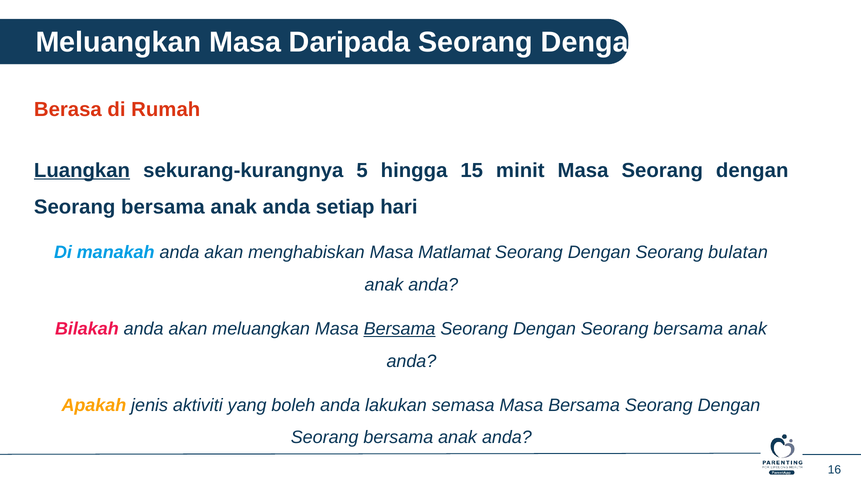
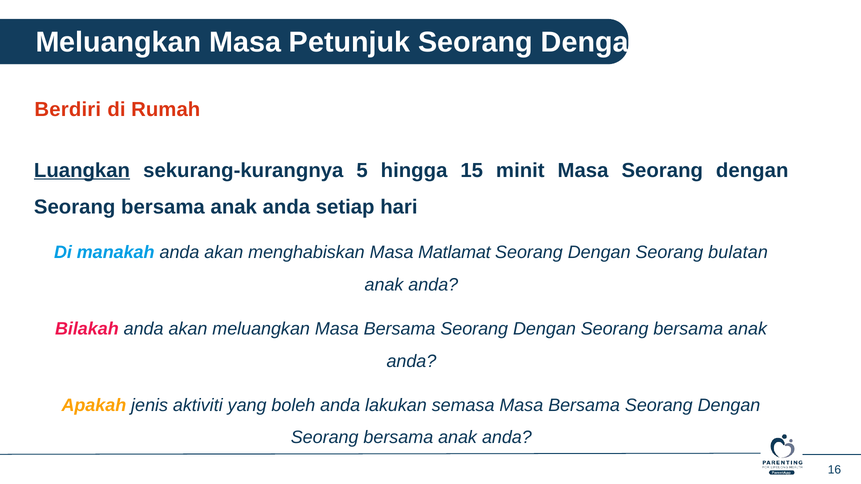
Daripada: Daripada -> Petunjuk (350, 42)
Berasa: Berasa -> Berdiri (68, 109)
Bersama underline: present -> none (400, 329)
